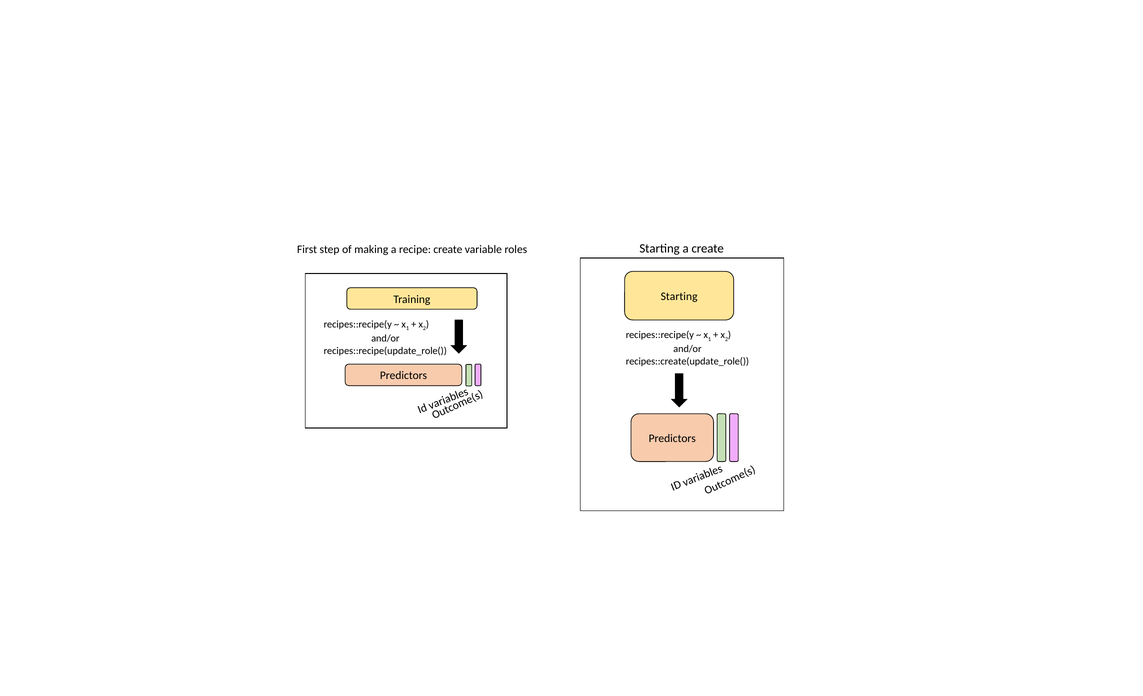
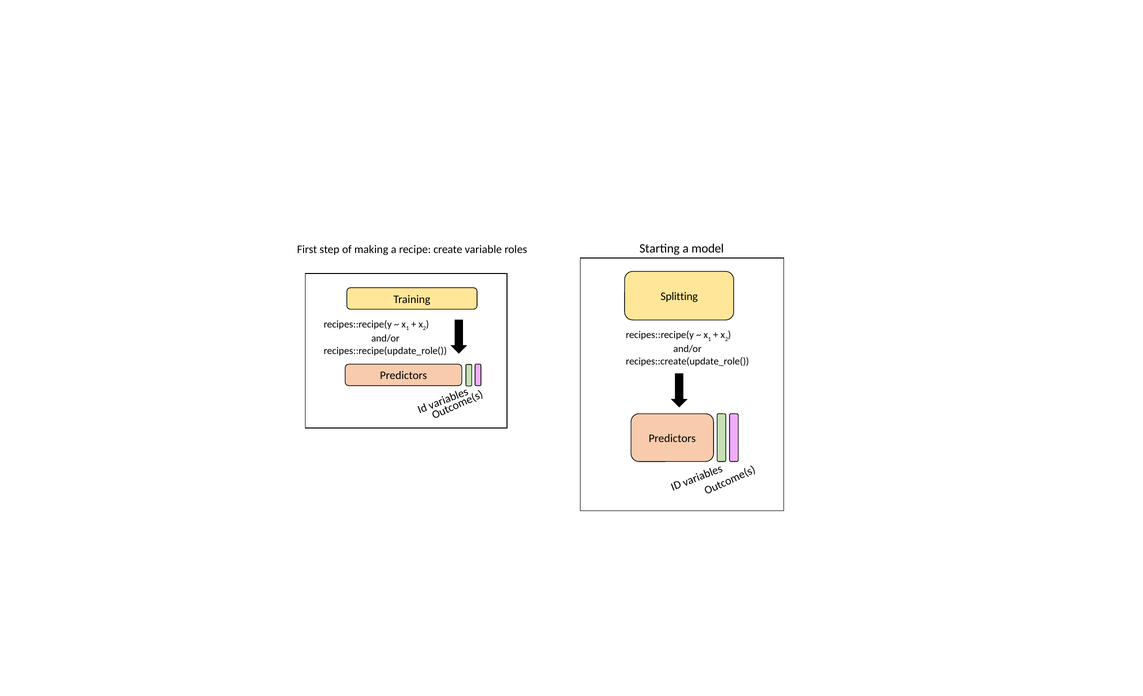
a create: create -> model (708, 248)
Starting: Starting -> Splitting (679, 296)
